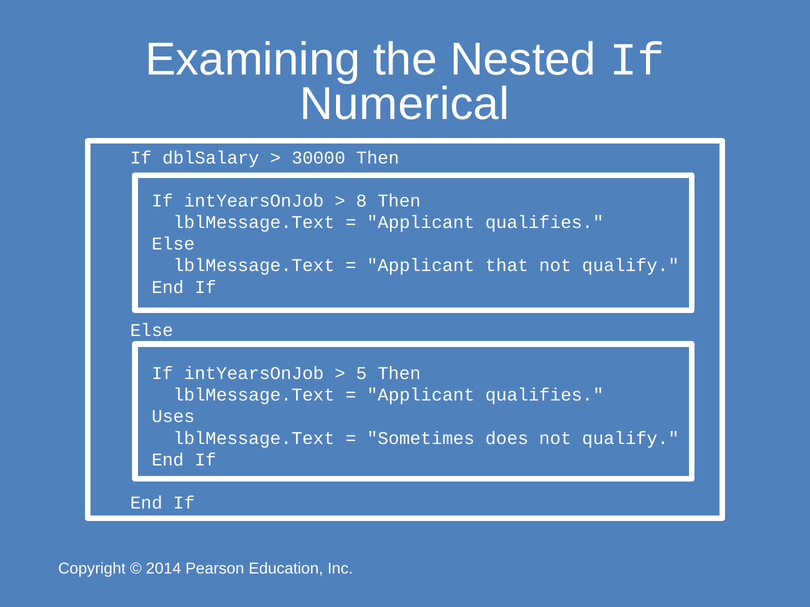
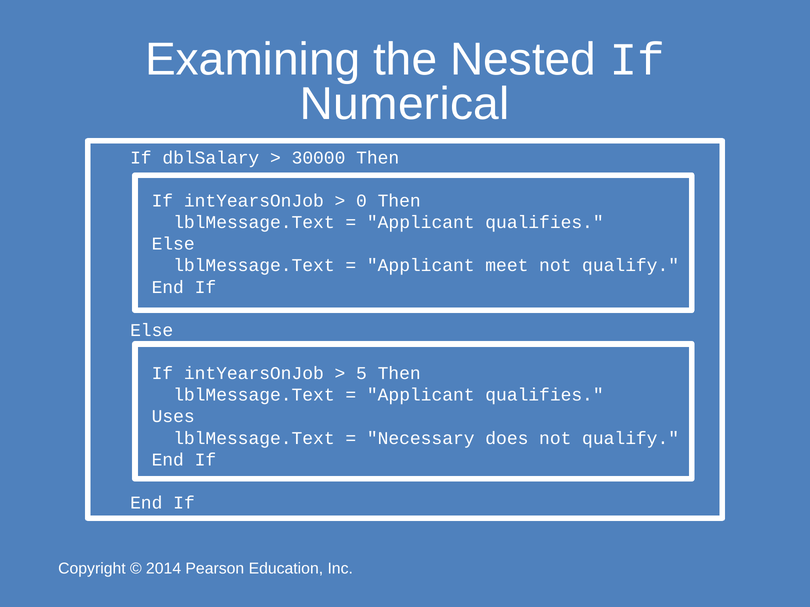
8: 8 -> 0 (362, 201)
that: that -> meet (507, 266)
Sometimes: Sometimes -> Necessary (421, 438)
